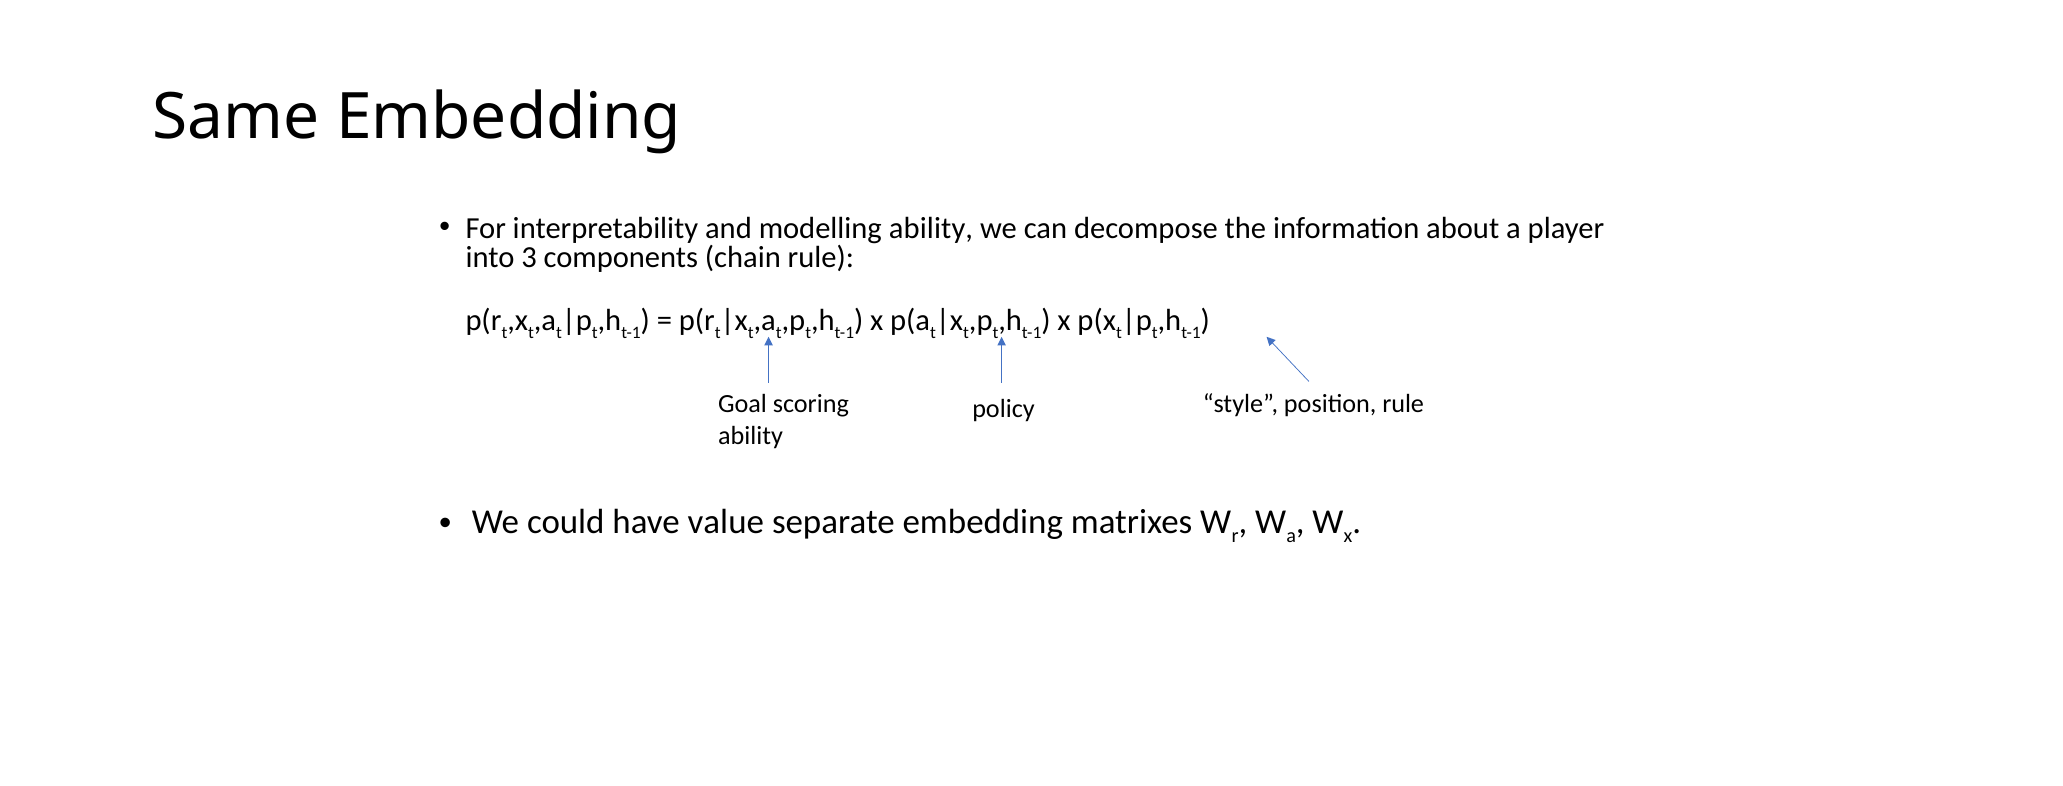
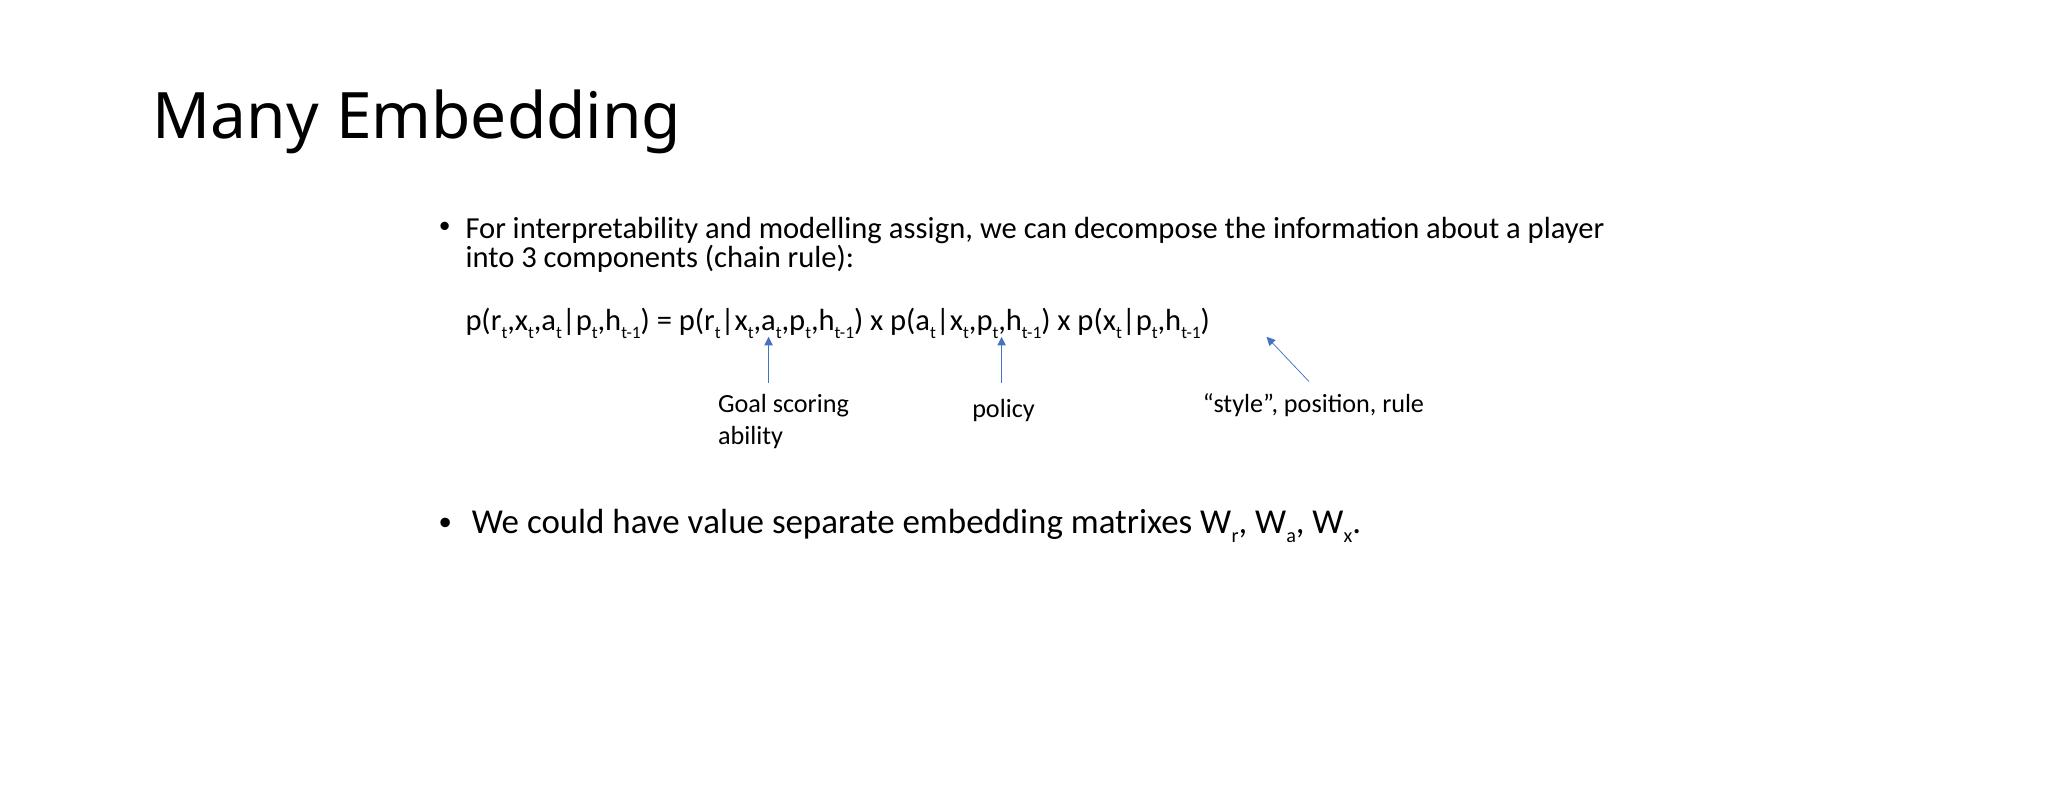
Same: Same -> Many (236, 117)
modelling ability: ability -> assign (931, 228)
